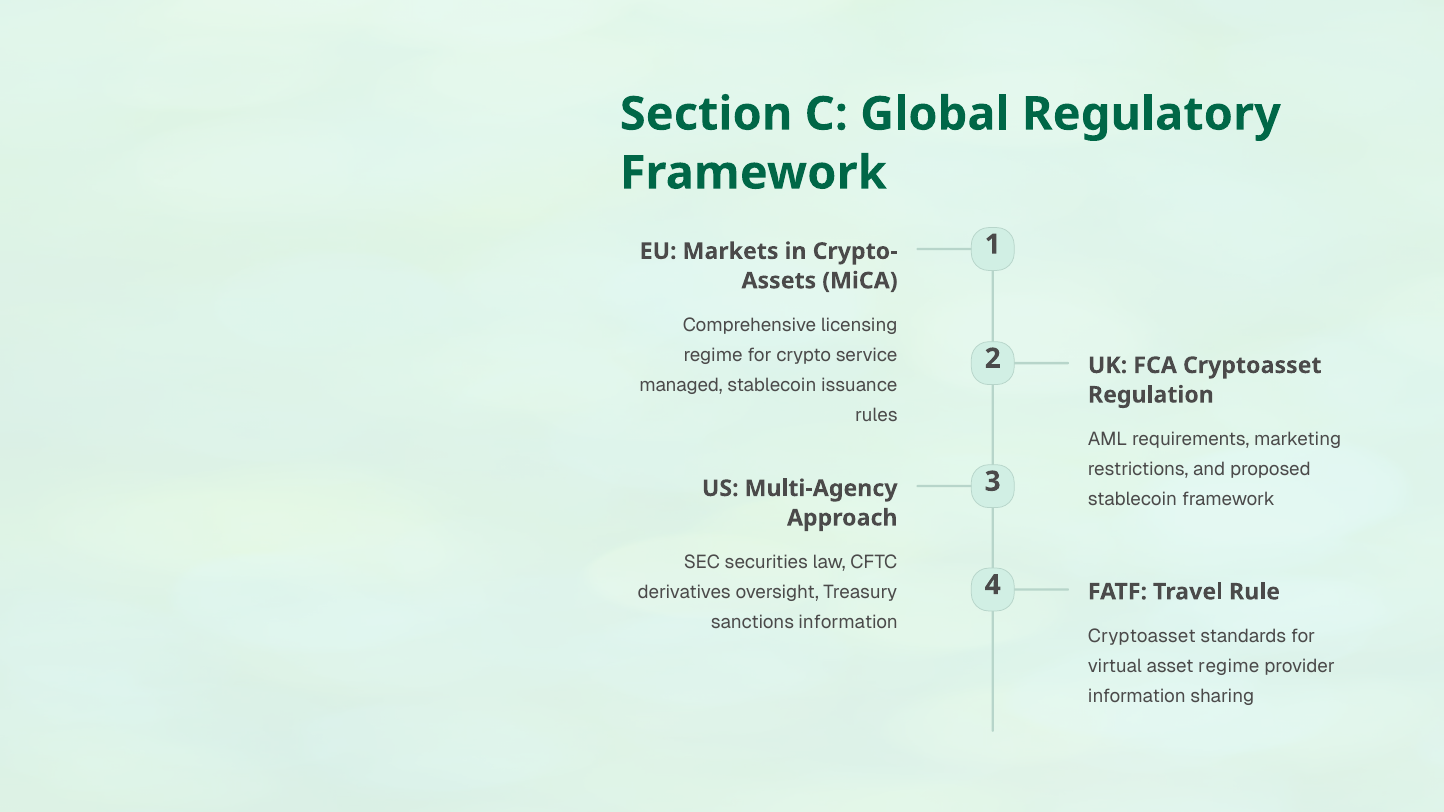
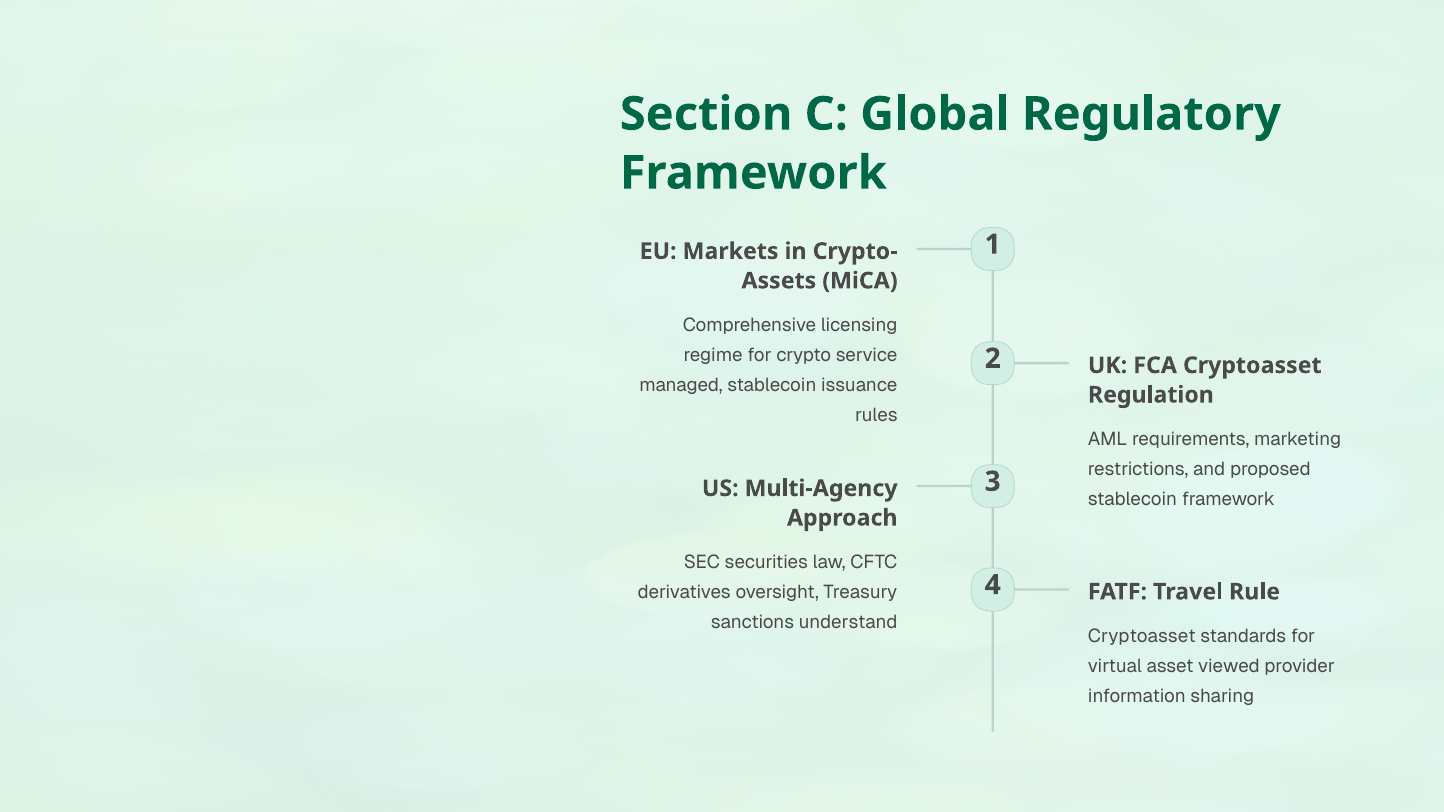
sanctions information: information -> understand (848, 623)
asset regime: regime -> viewed (1229, 666)
